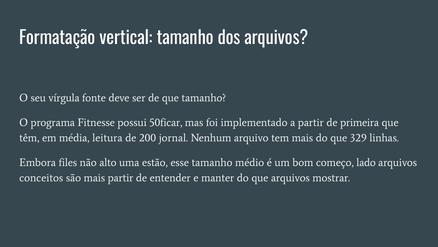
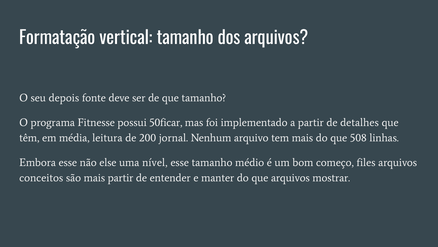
vírgula: vírgula -> depois (64, 98)
primeira: primeira -> detalhes (359, 122)
329: 329 -> 508 (358, 137)
Embora files: files -> esse (68, 162)
alto: alto -> else (108, 162)
estão: estão -> nível (155, 162)
lado: lado -> files (366, 162)
